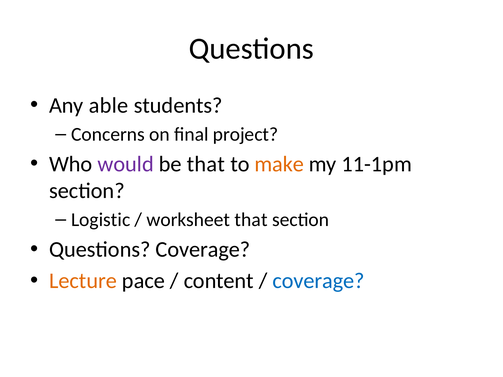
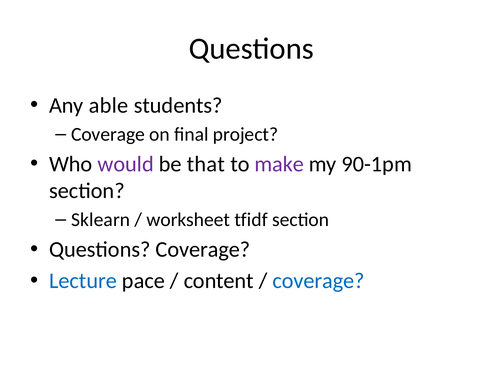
Concerns: Concerns -> Coverage (108, 134)
make colour: orange -> purple (279, 164)
11-1pm: 11-1pm -> 90-1pm (377, 164)
Logistic: Logistic -> Sklearn (101, 220)
worksheet that: that -> tfidf (251, 220)
Lecture colour: orange -> blue (83, 281)
